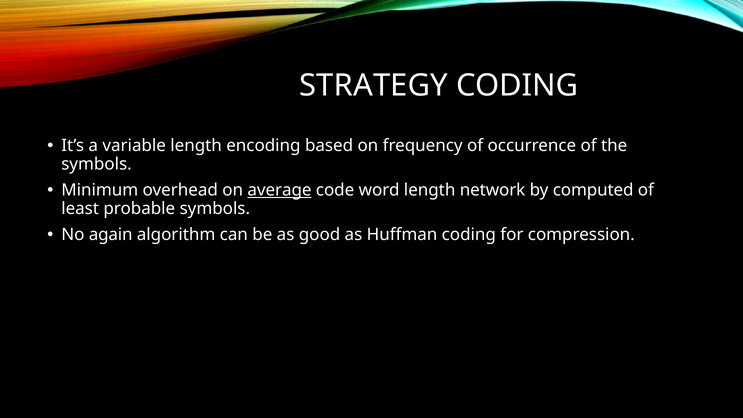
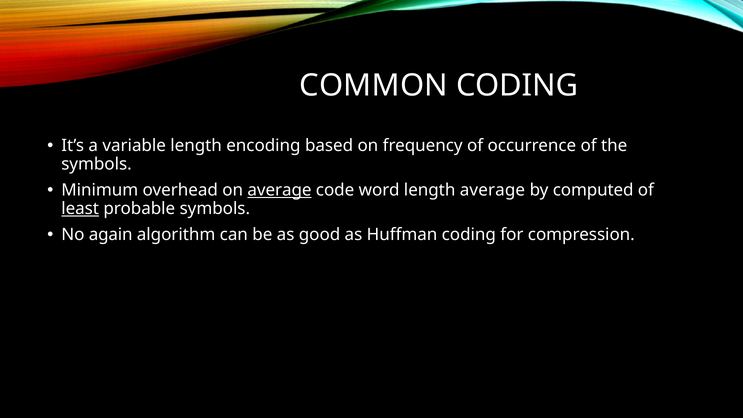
STRATEGY: STRATEGY -> COMMON (374, 86)
length network: network -> average (492, 190)
least underline: none -> present (80, 209)
